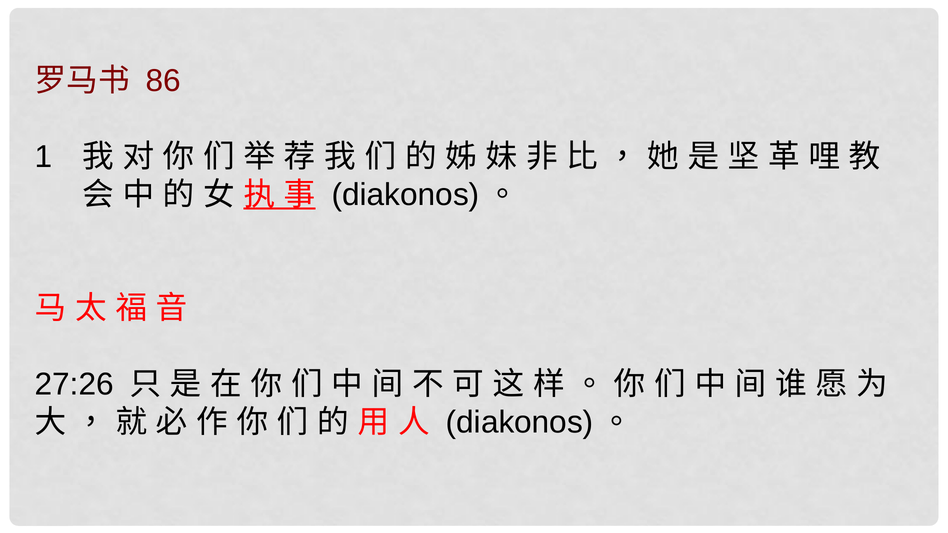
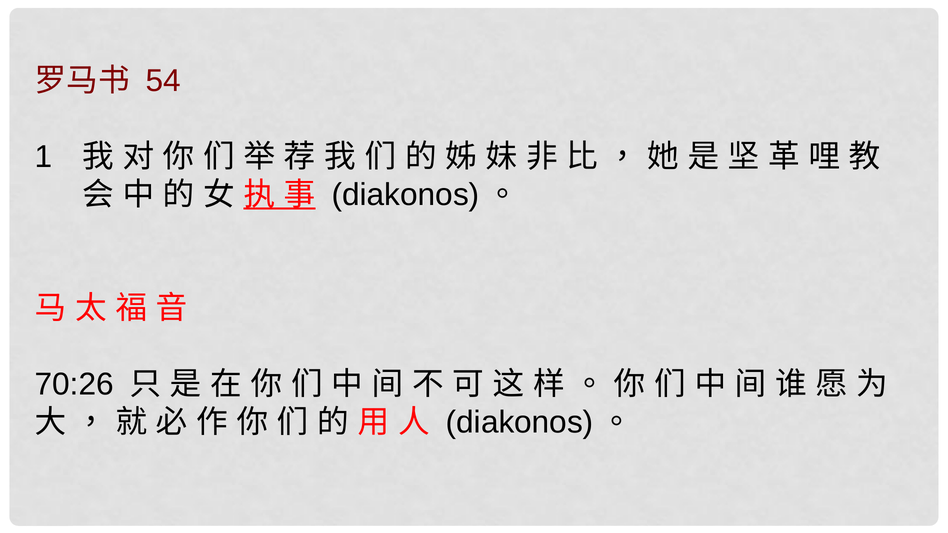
86: 86 -> 54 (163, 81)
27:26: 27:26 -> 70:26 (74, 384)
